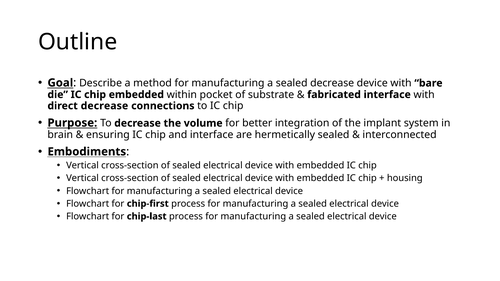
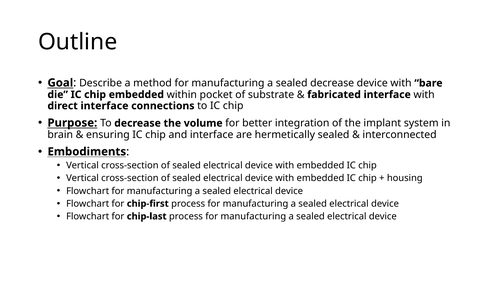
direct decrease: decrease -> interface (104, 106)
